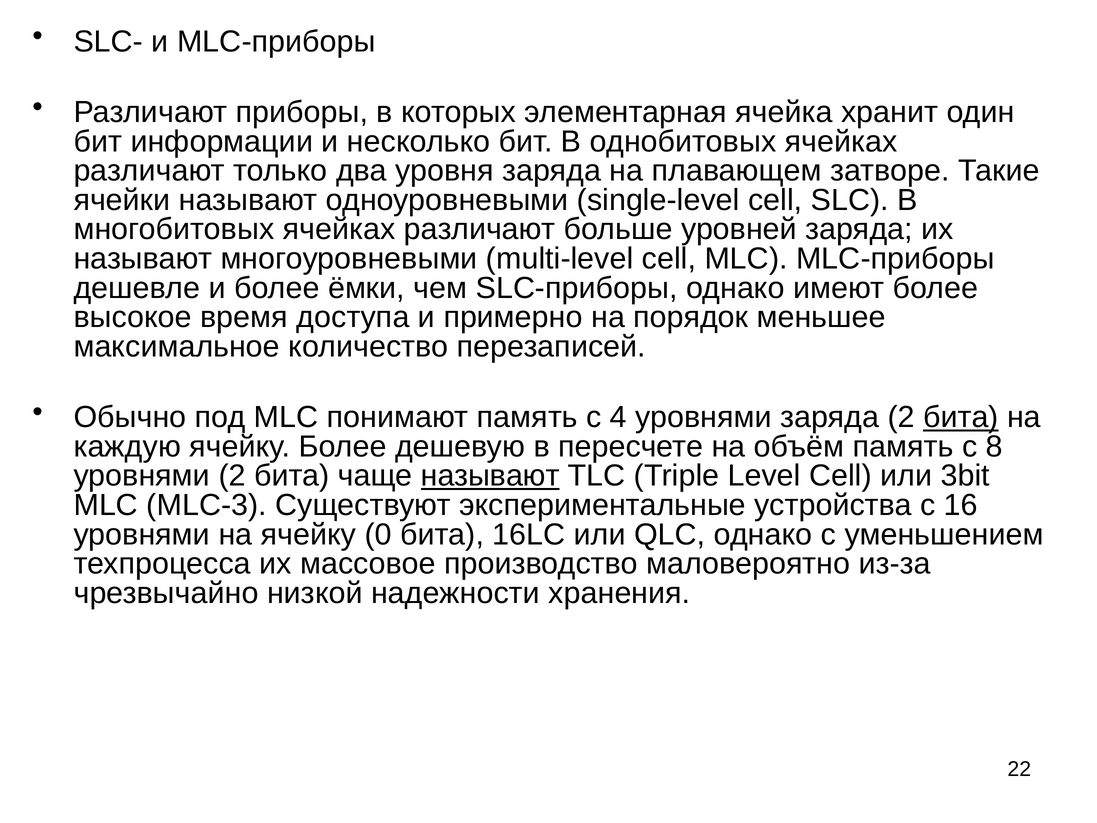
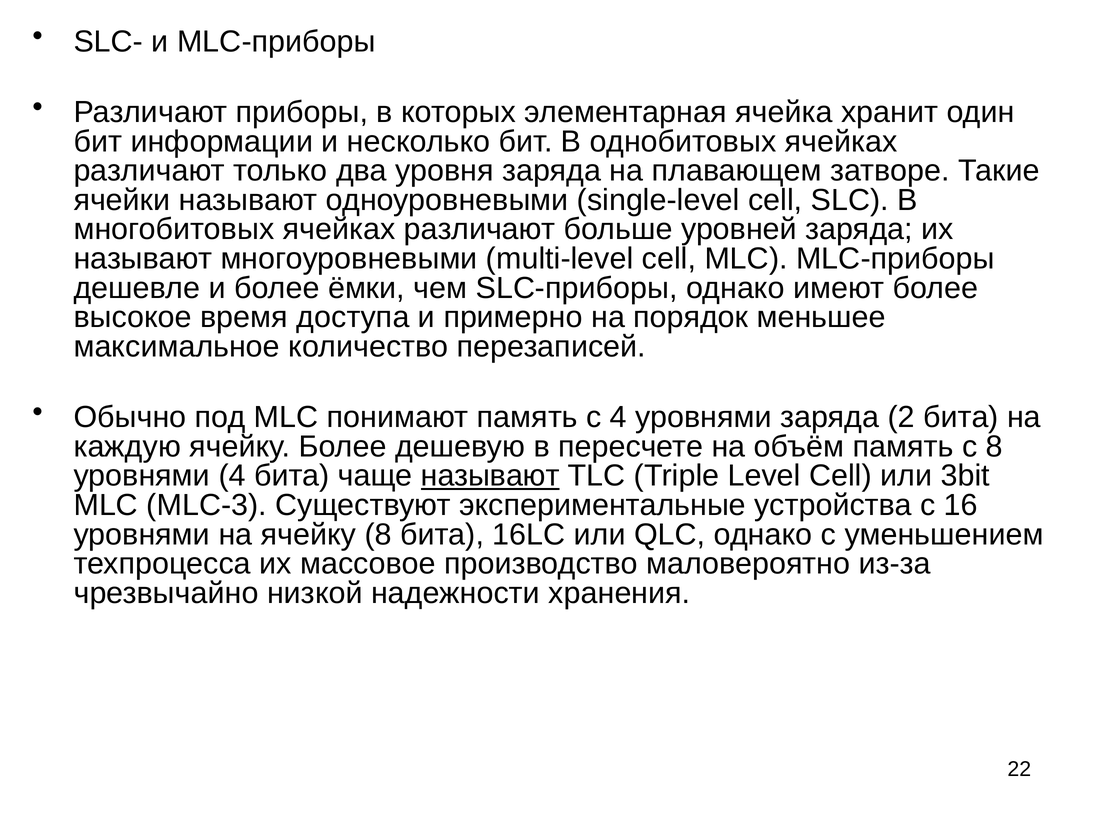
бита underline: present -> none (961, 417)
уровнями 2: 2 -> 4 (232, 476)
ячейку 0: 0 -> 8 (378, 534)
